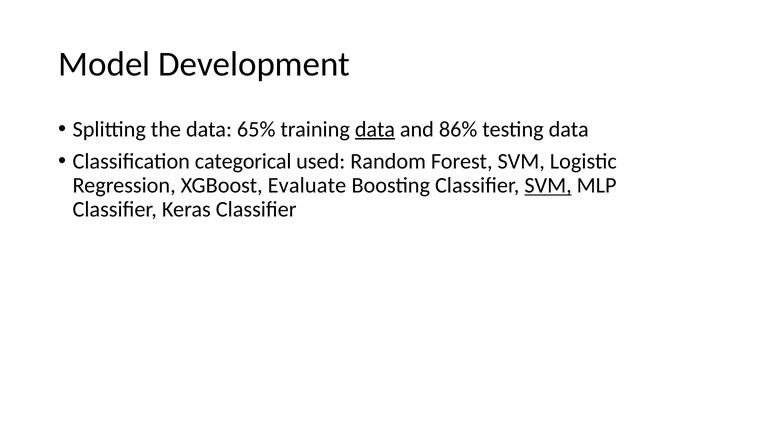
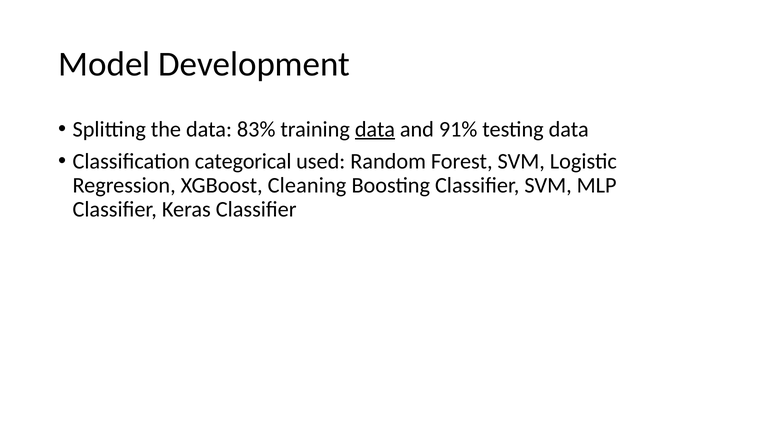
65%: 65% -> 83% (256, 129)
86%: 86% -> 91% (458, 129)
Evaluate: Evaluate -> Cleaning (307, 185)
SVM underline: present -> none (548, 185)
